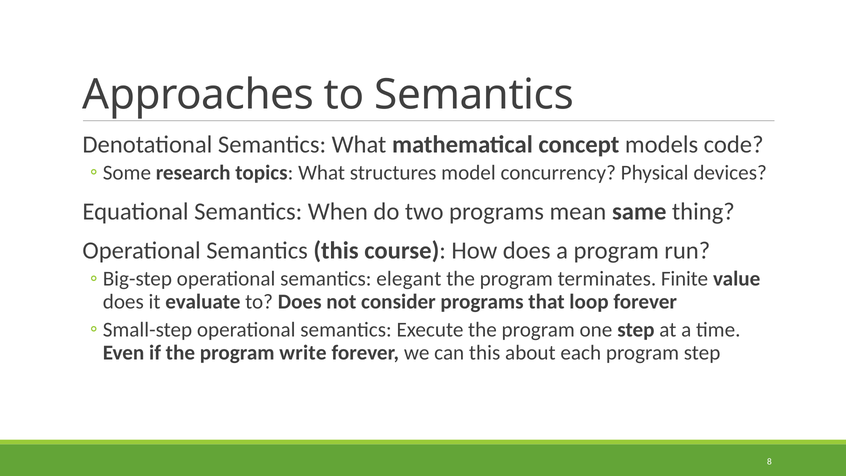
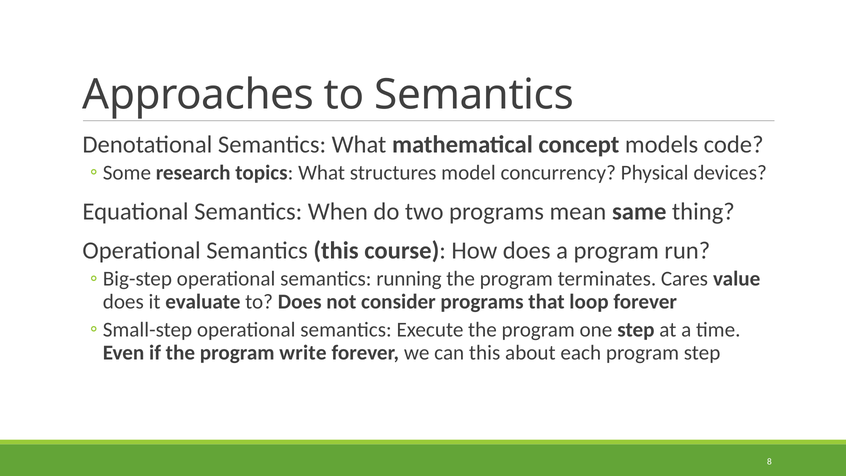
elegant: elegant -> running (409, 279)
Finite: Finite -> Cares (684, 279)
